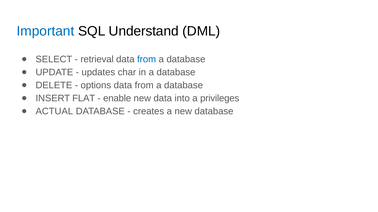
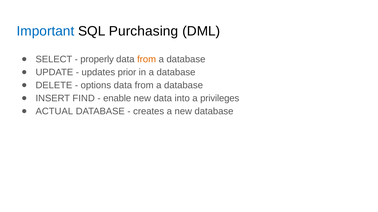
Understand: Understand -> Purchasing (144, 31)
retrieval: retrieval -> properly (97, 59)
from colour: blue -> orange (147, 59)
char: char -> prior (127, 72)
FLAT: FLAT -> FIND (84, 99)
